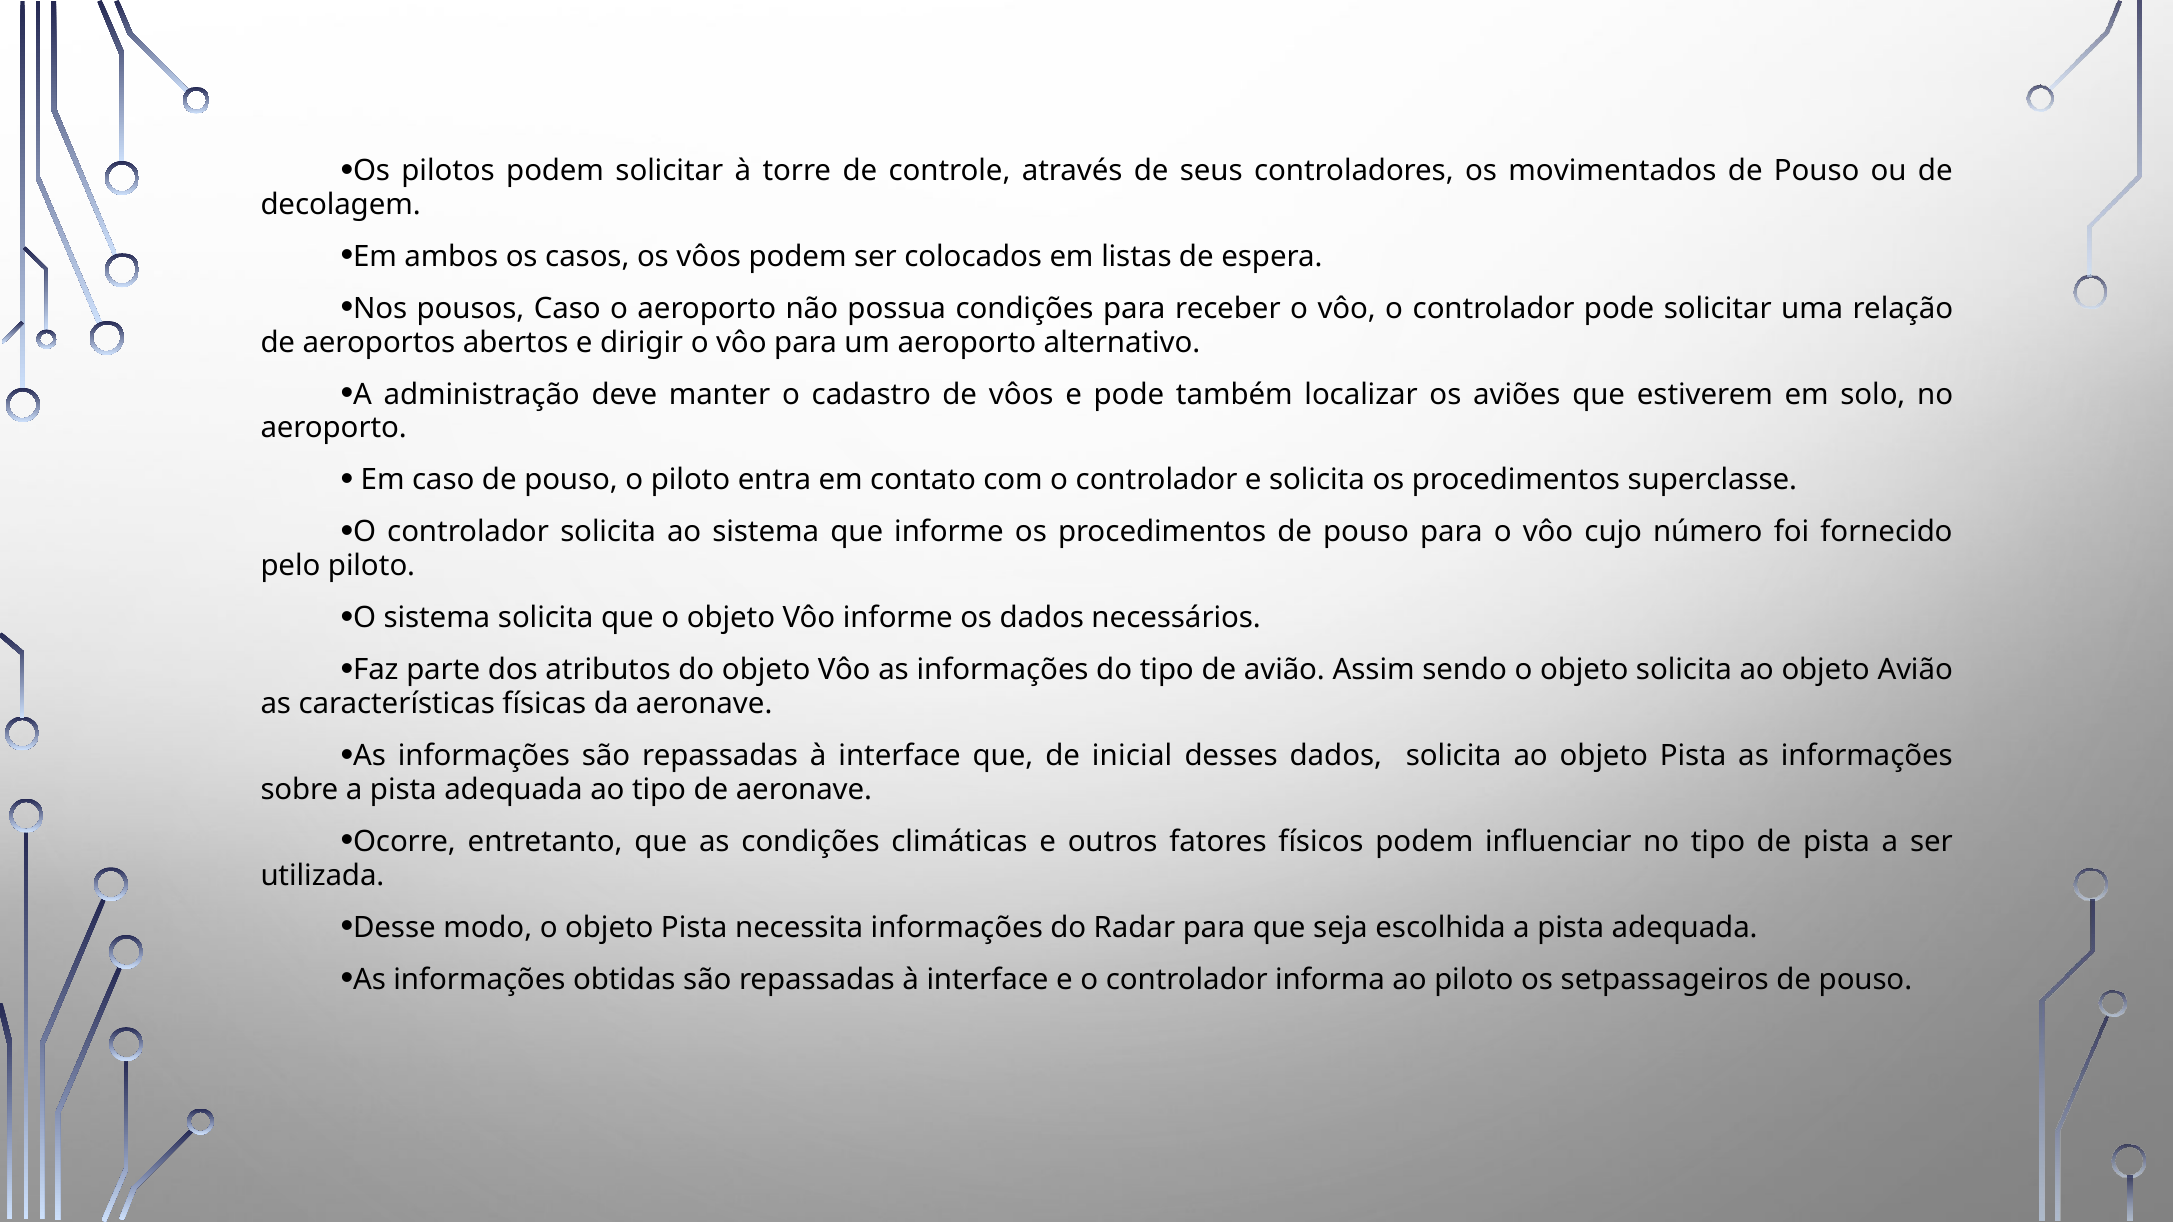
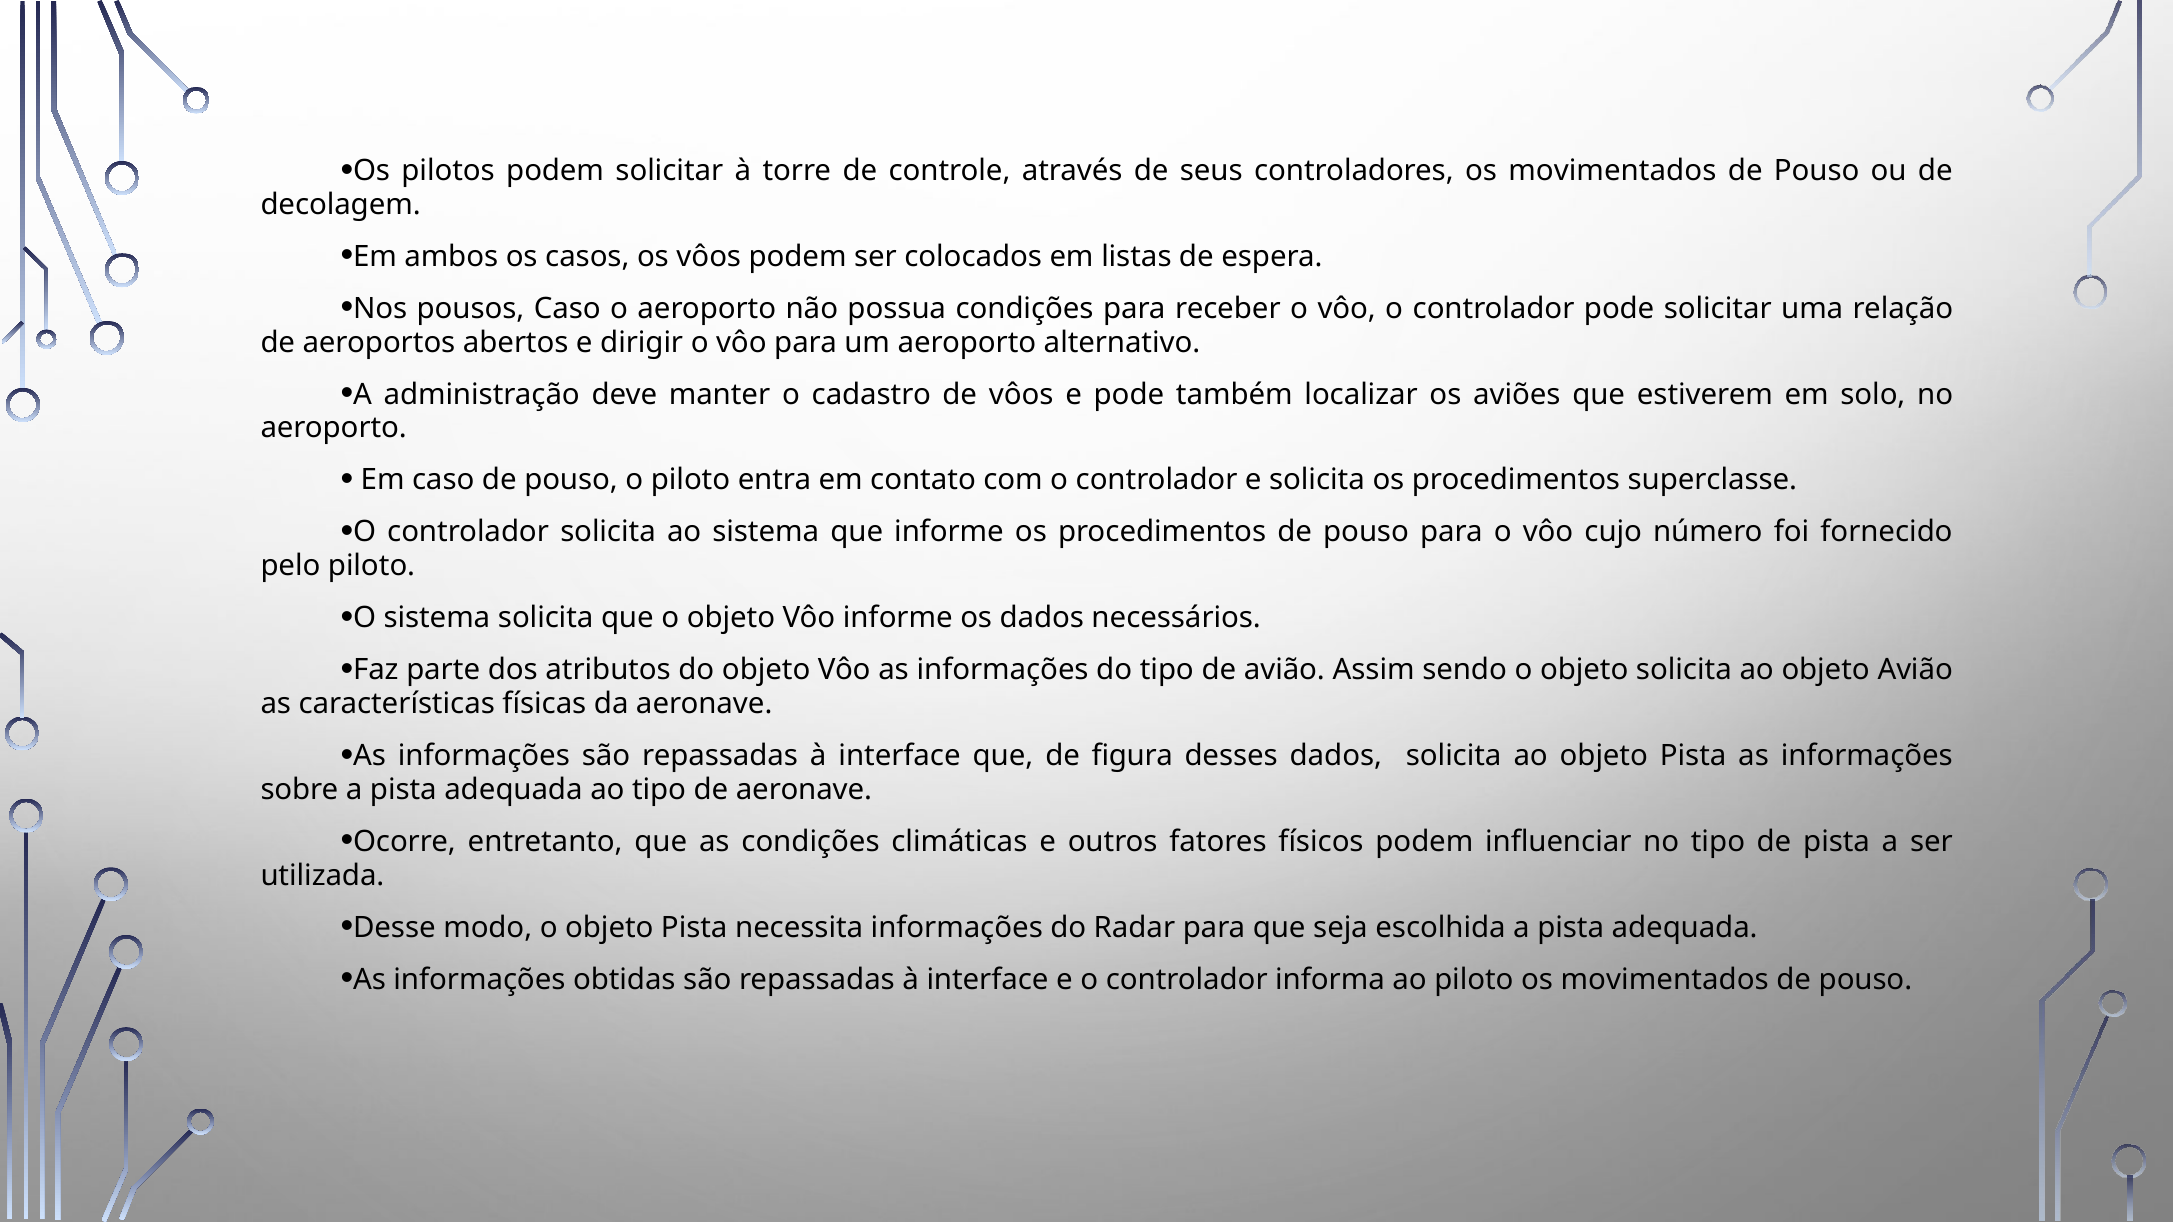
inicial: inicial -> figura (1132, 756)
piloto os setpassageiros: setpassageiros -> movimentados (1665, 980)
